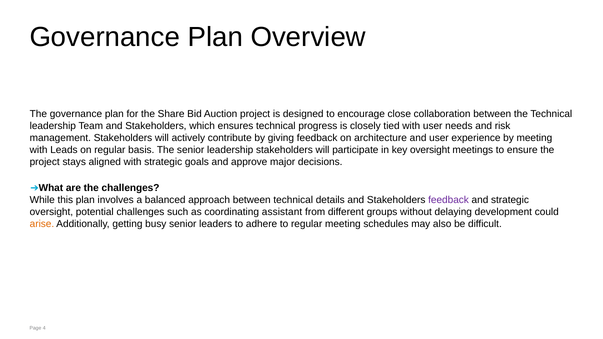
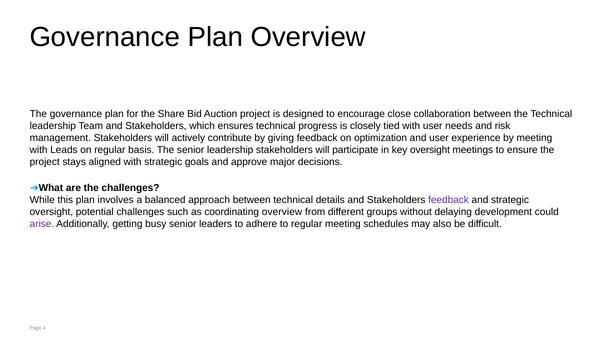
architecture: architecture -> optimization (381, 138)
coordinating assistant: assistant -> overview (282, 212)
arise colour: orange -> purple (42, 224)
